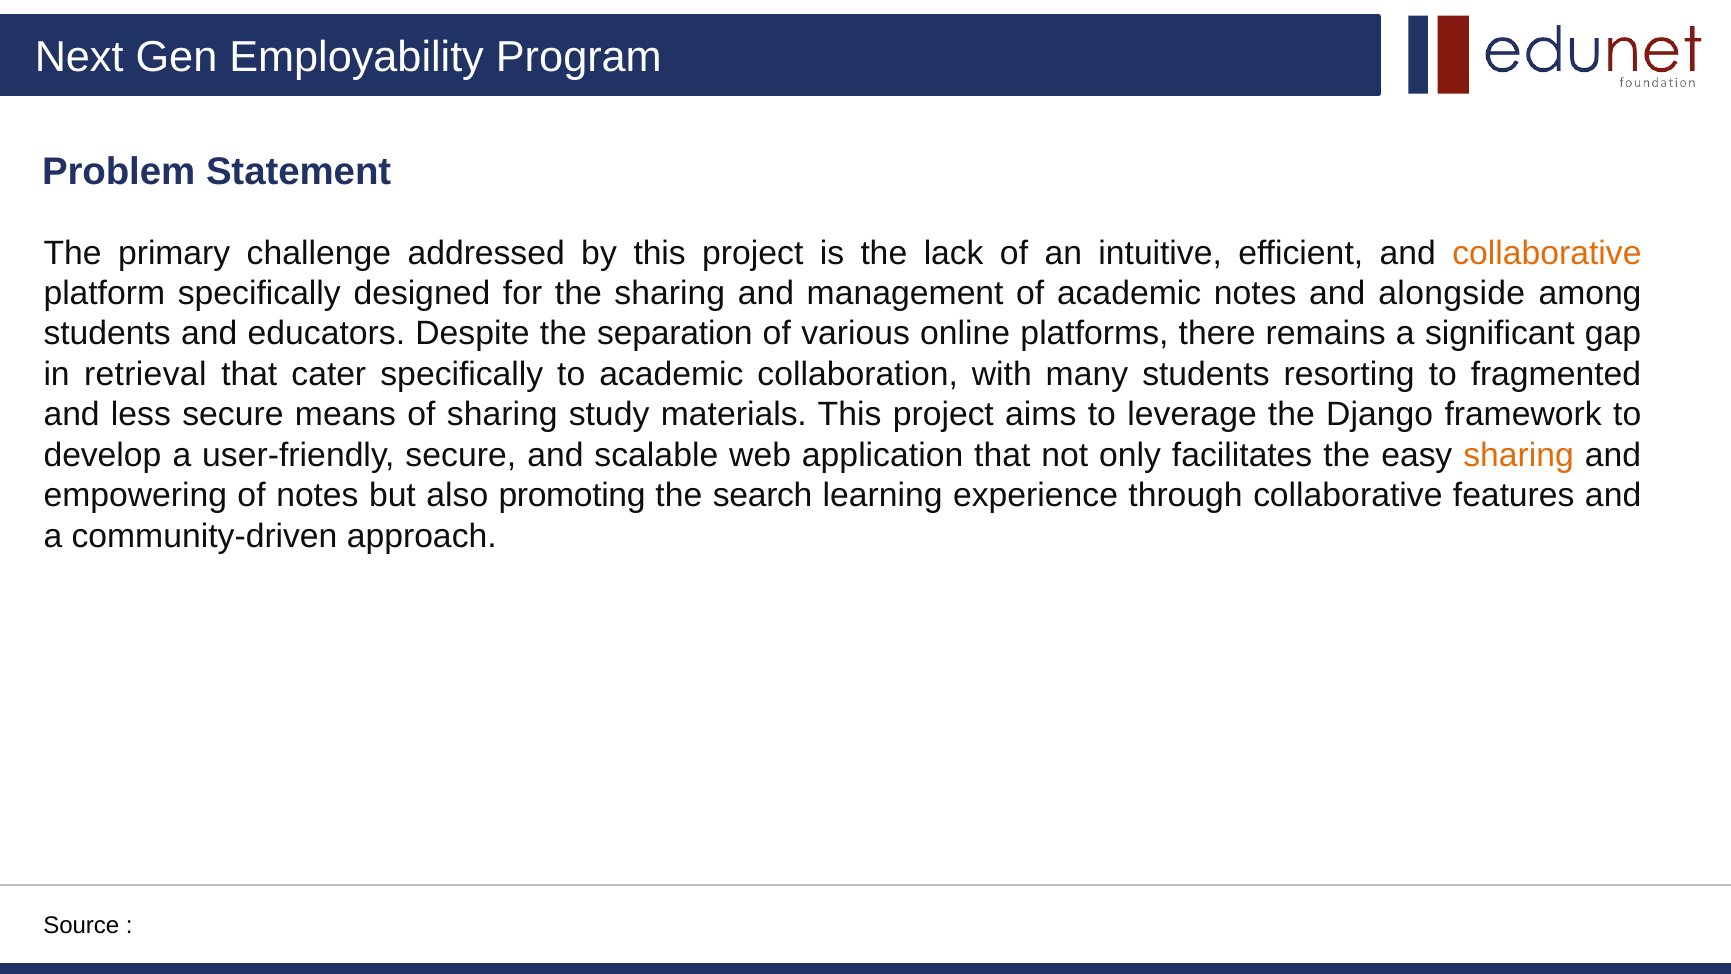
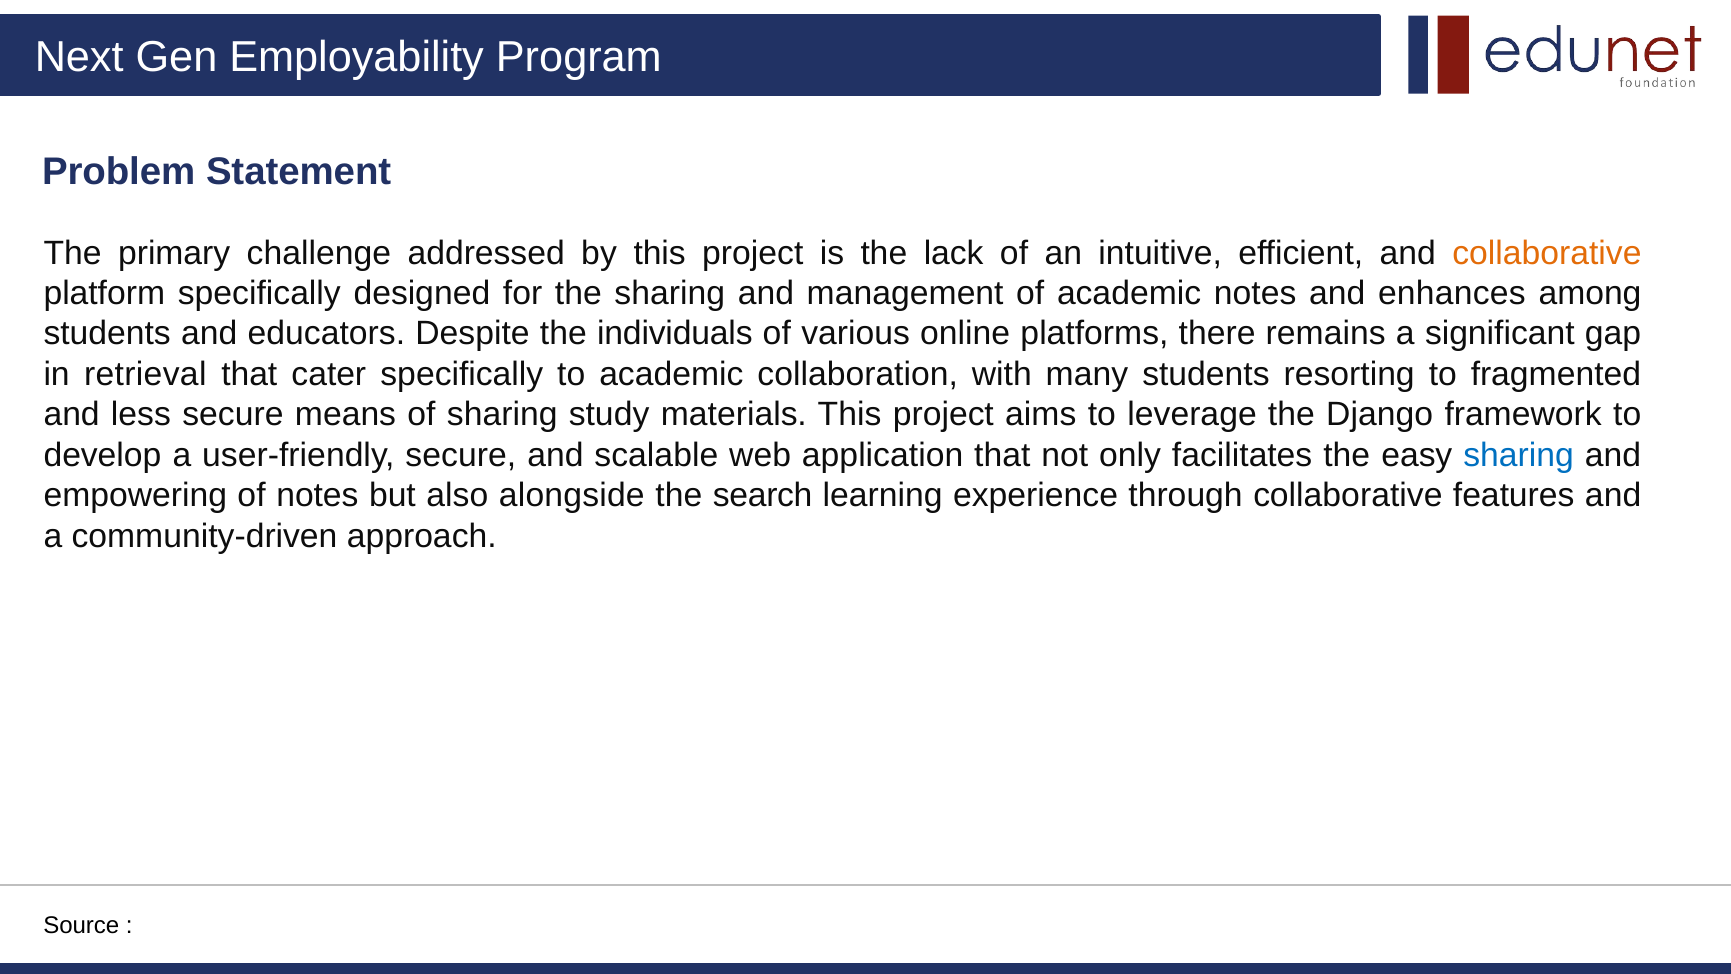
alongside: alongside -> enhances (1452, 293)
separation: separation -> individuals (675, 334)
sharing colour: orange -> blue (1519, 455)
promoting: promoting -> alongside (572, 495)
